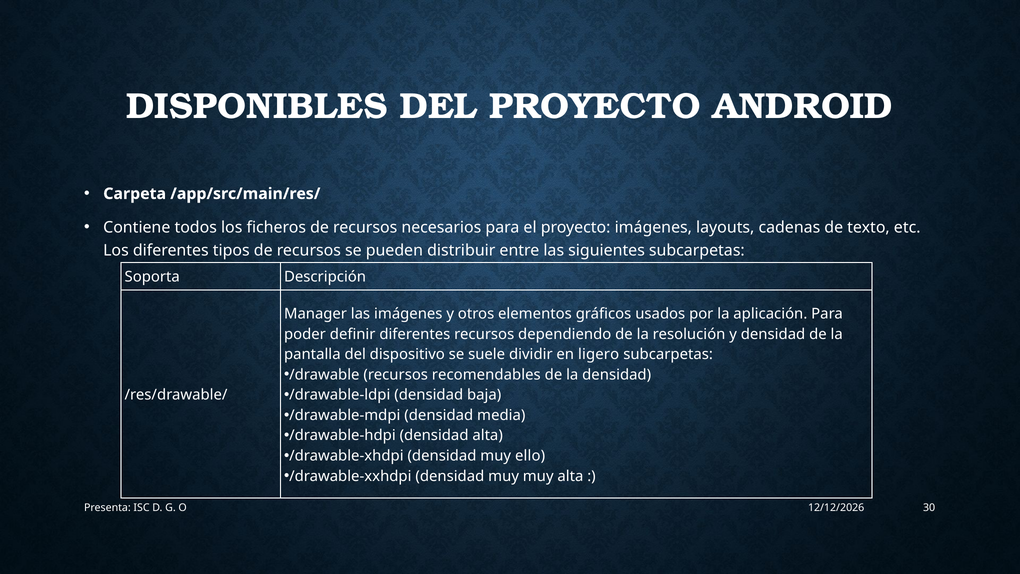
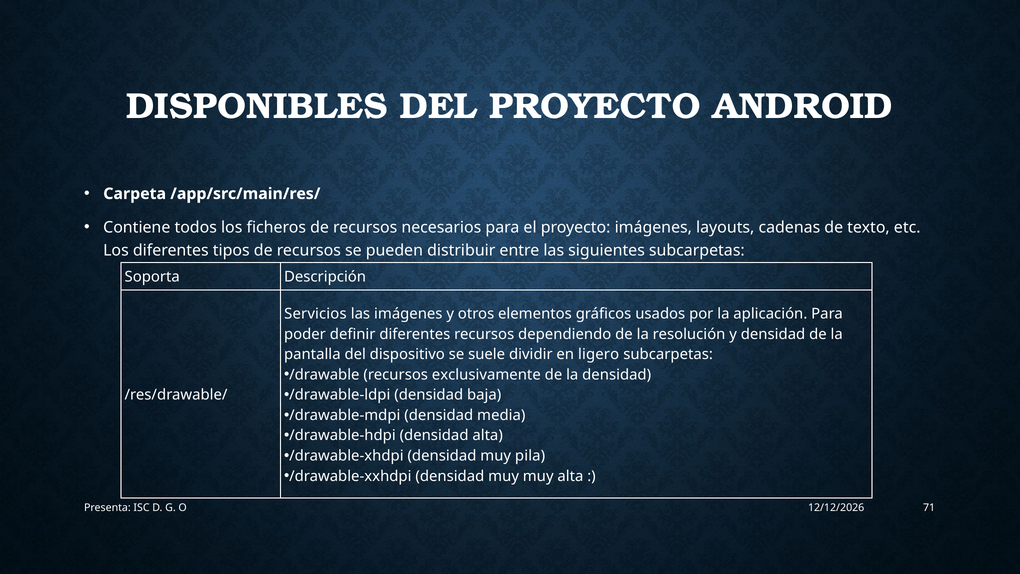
Manager: Manager -> Servicios (315, 314)
recomendables: recomendables -> exclusivamente (486, 375)
ello: ello -> pila (530, 456)
30: 30 -> 71 (929, 507)
